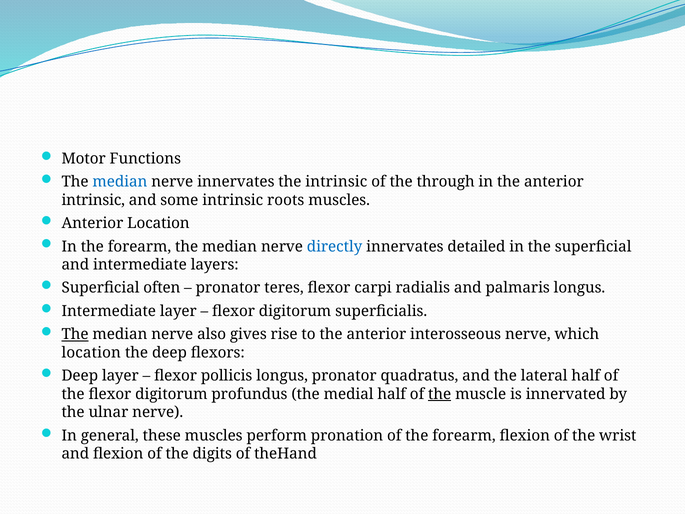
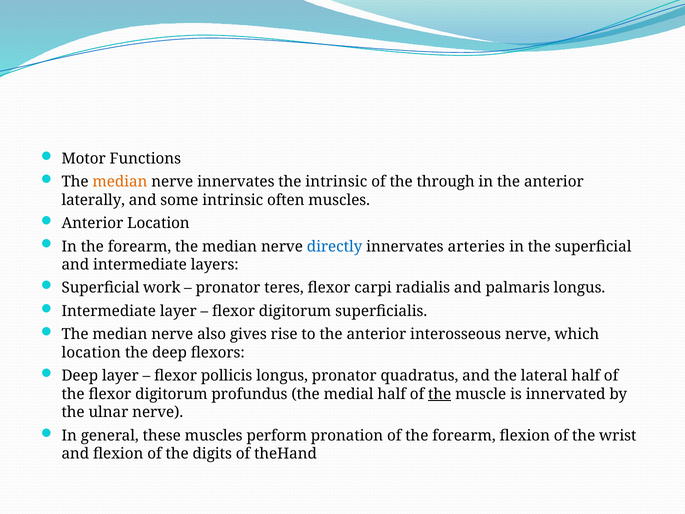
median colour: blue -> orange (120, 182)
intrinsic: intrinsic -> laterally (93, 200)
roots: roots -> often (286, 200)
detailed: detailed -> arteries (476, 246)
often: often -> work (162, 288)
The underline: present -> none (75, 334)
